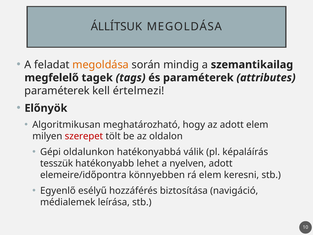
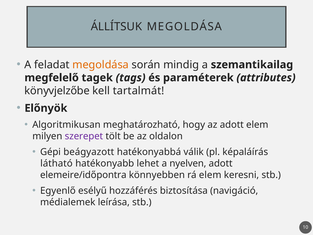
paraméterek: paraméterek -> könyvjelzőbe (57, 91)
értelmezi: értelmezi -> tartalmát (139, 91)
szerepet colour: red -> purple (84, 136)
oldalunkon: oldalunkon -> beágyazott (89, 152)
tesszük: tesszük -> látható (56, 163)
